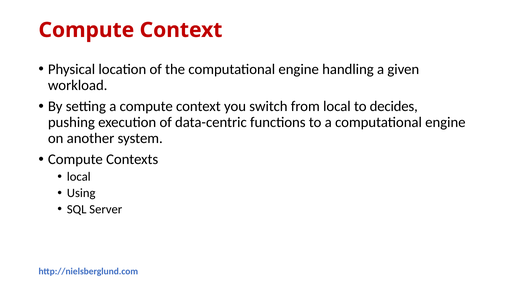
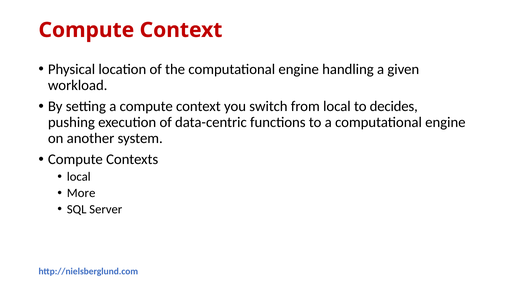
Using: Using -> More (81, 193)
